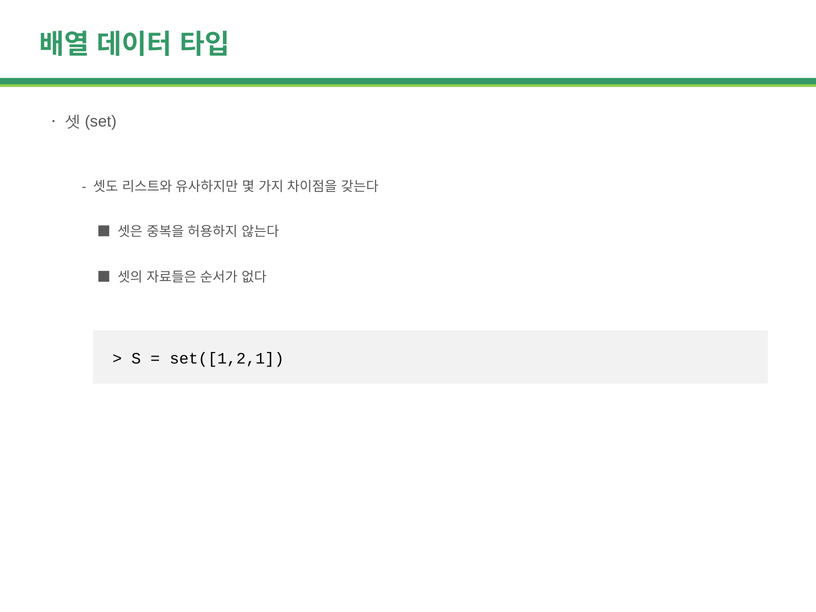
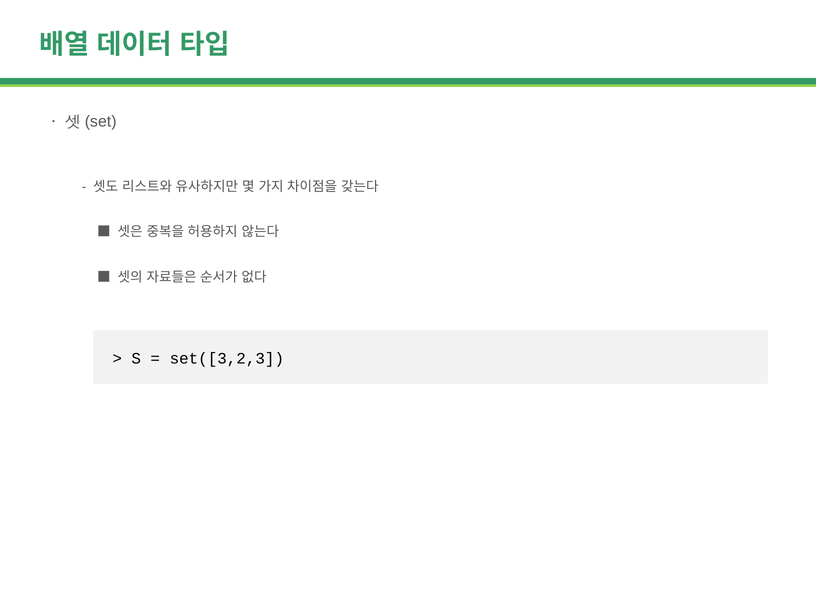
set([1,2,1: set([1,2,1 -> set([3,2,3 (227, 358)
